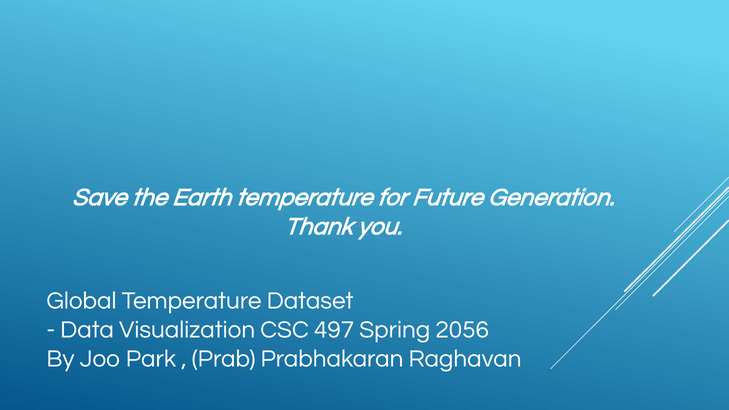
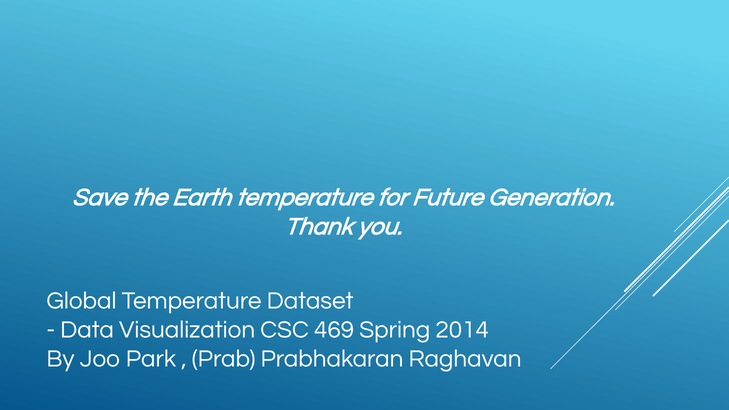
497: 497 -> 469 (334, 330)
2056: 2056 -> 2014 (462, 330)
